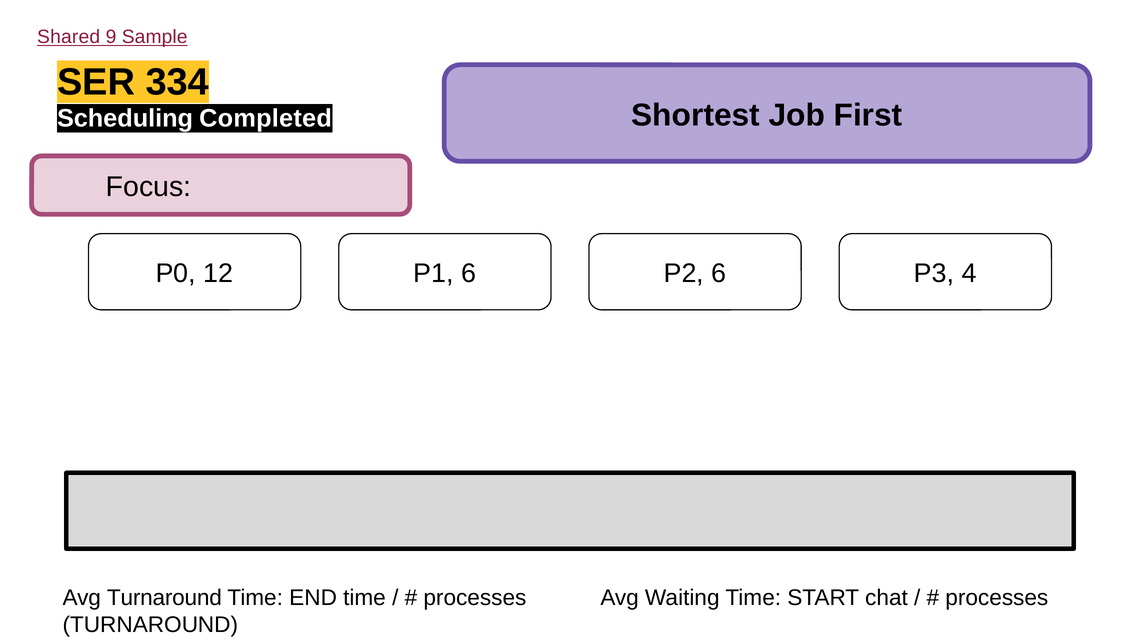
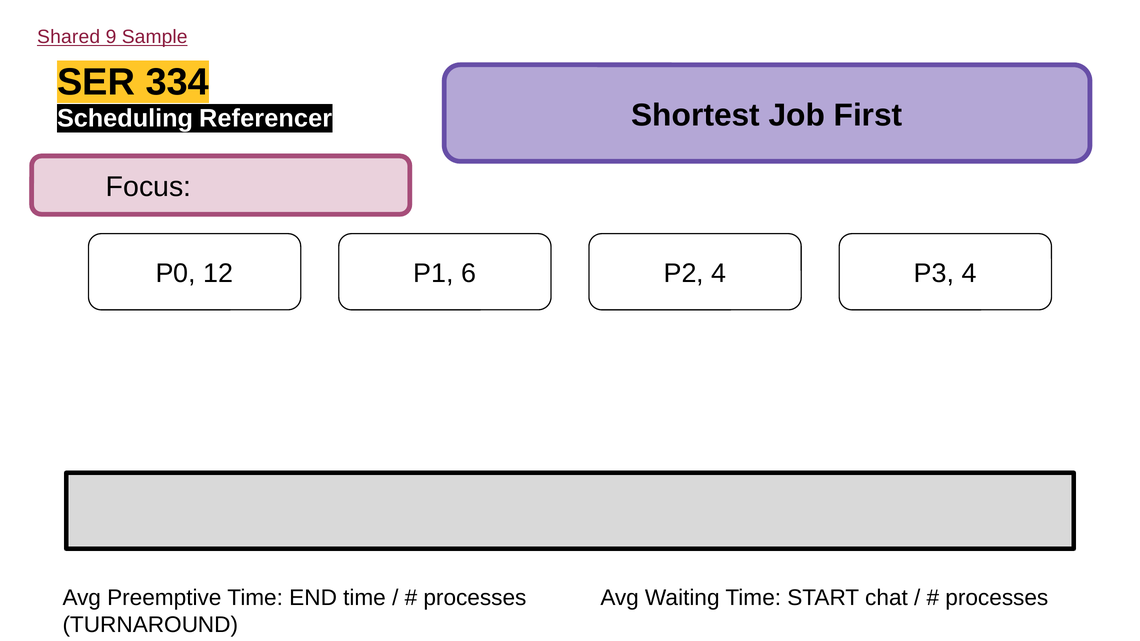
Completed: Completed -> Referencer (266, 119)
P2 6: 6 -> 4 (719, 274)
Avg Turnaround: Turnaround -> Preemptive (164, 598)
